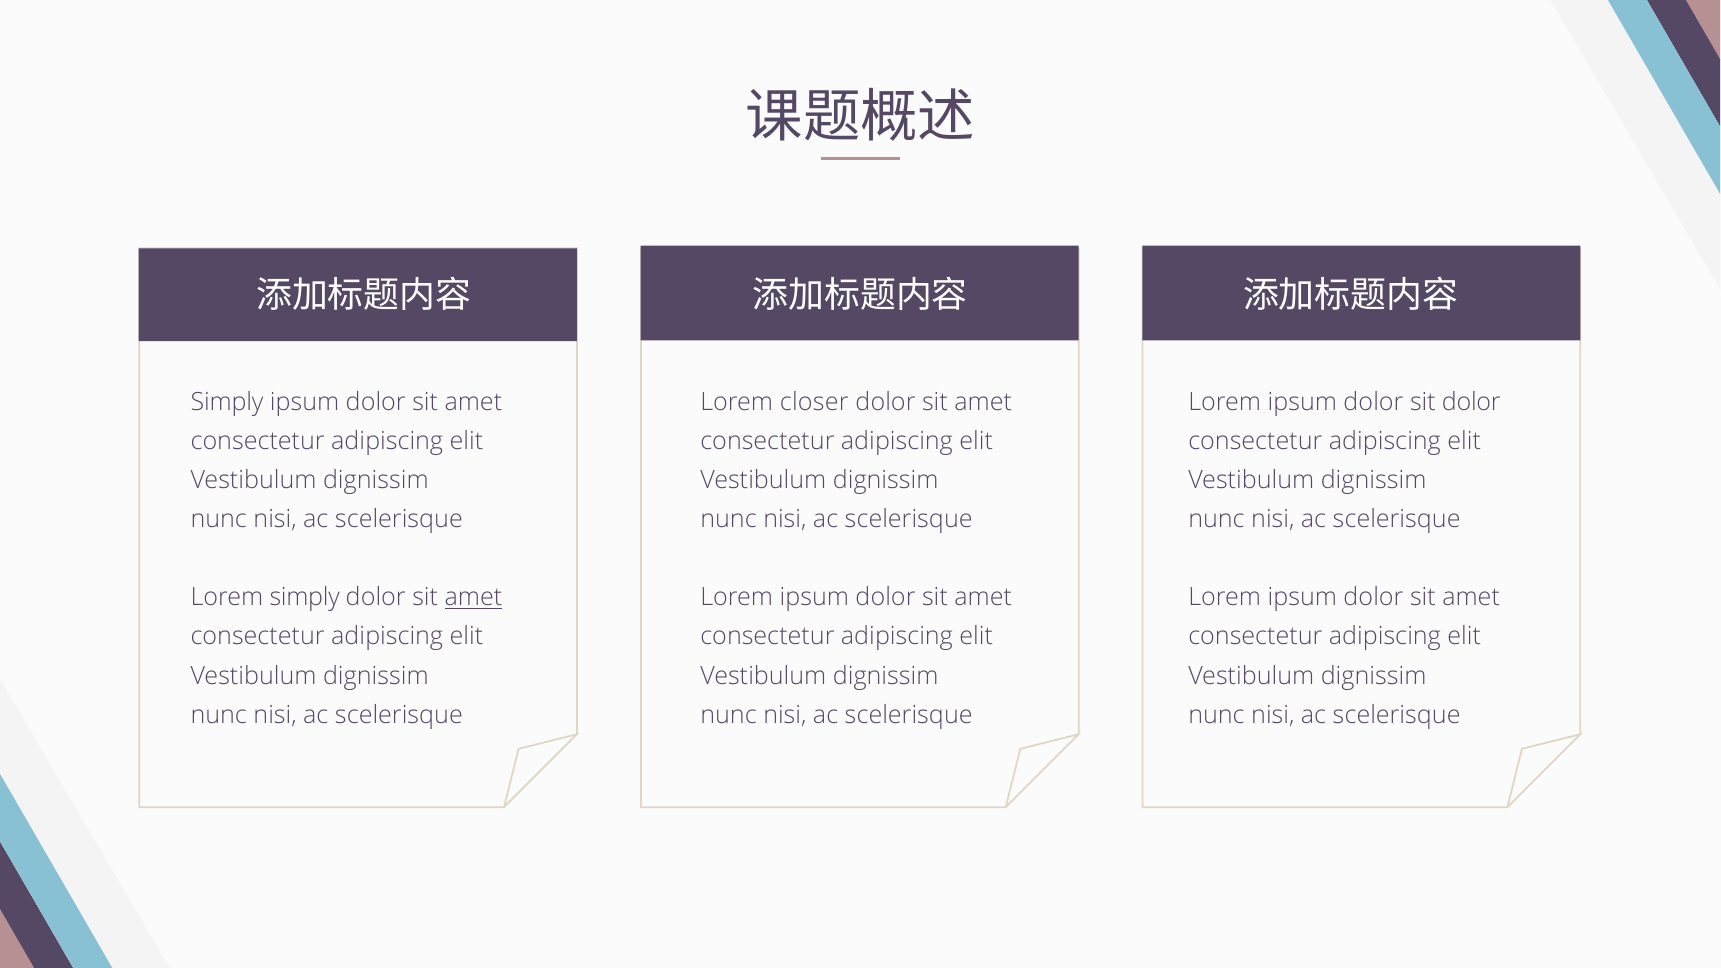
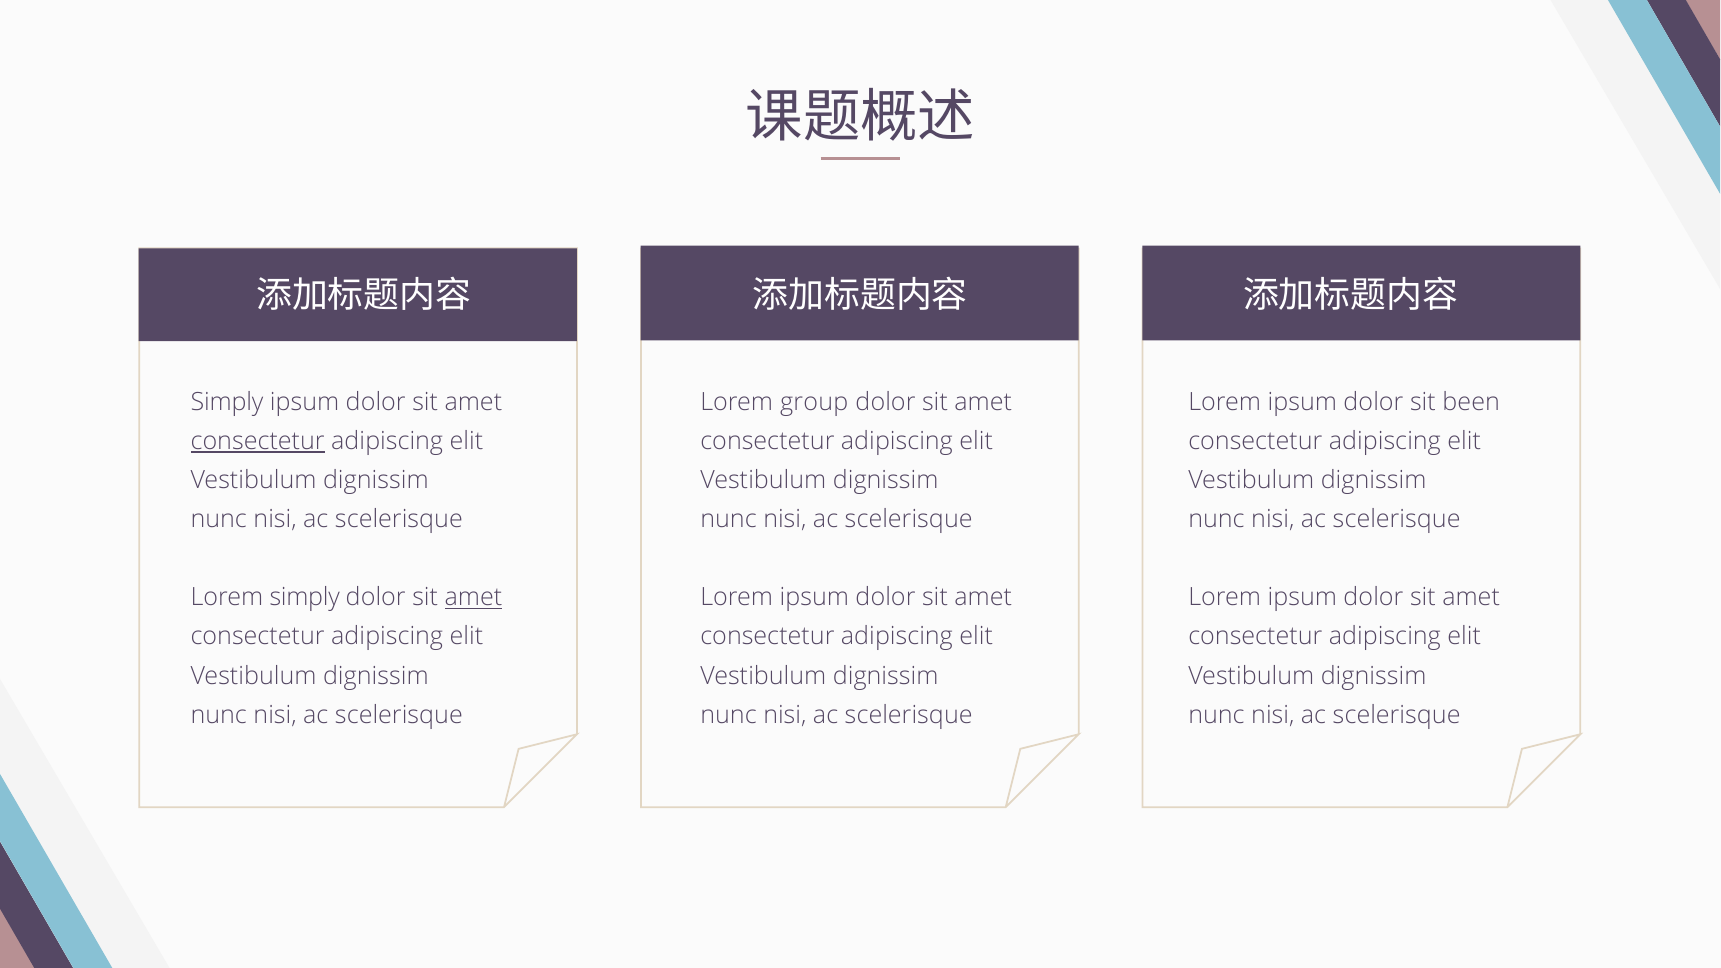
closer: closer -> group (814, 402)
sit dolor: dolor -> been (1471, 402)
consectetur underline: none -> present (258, 441)
